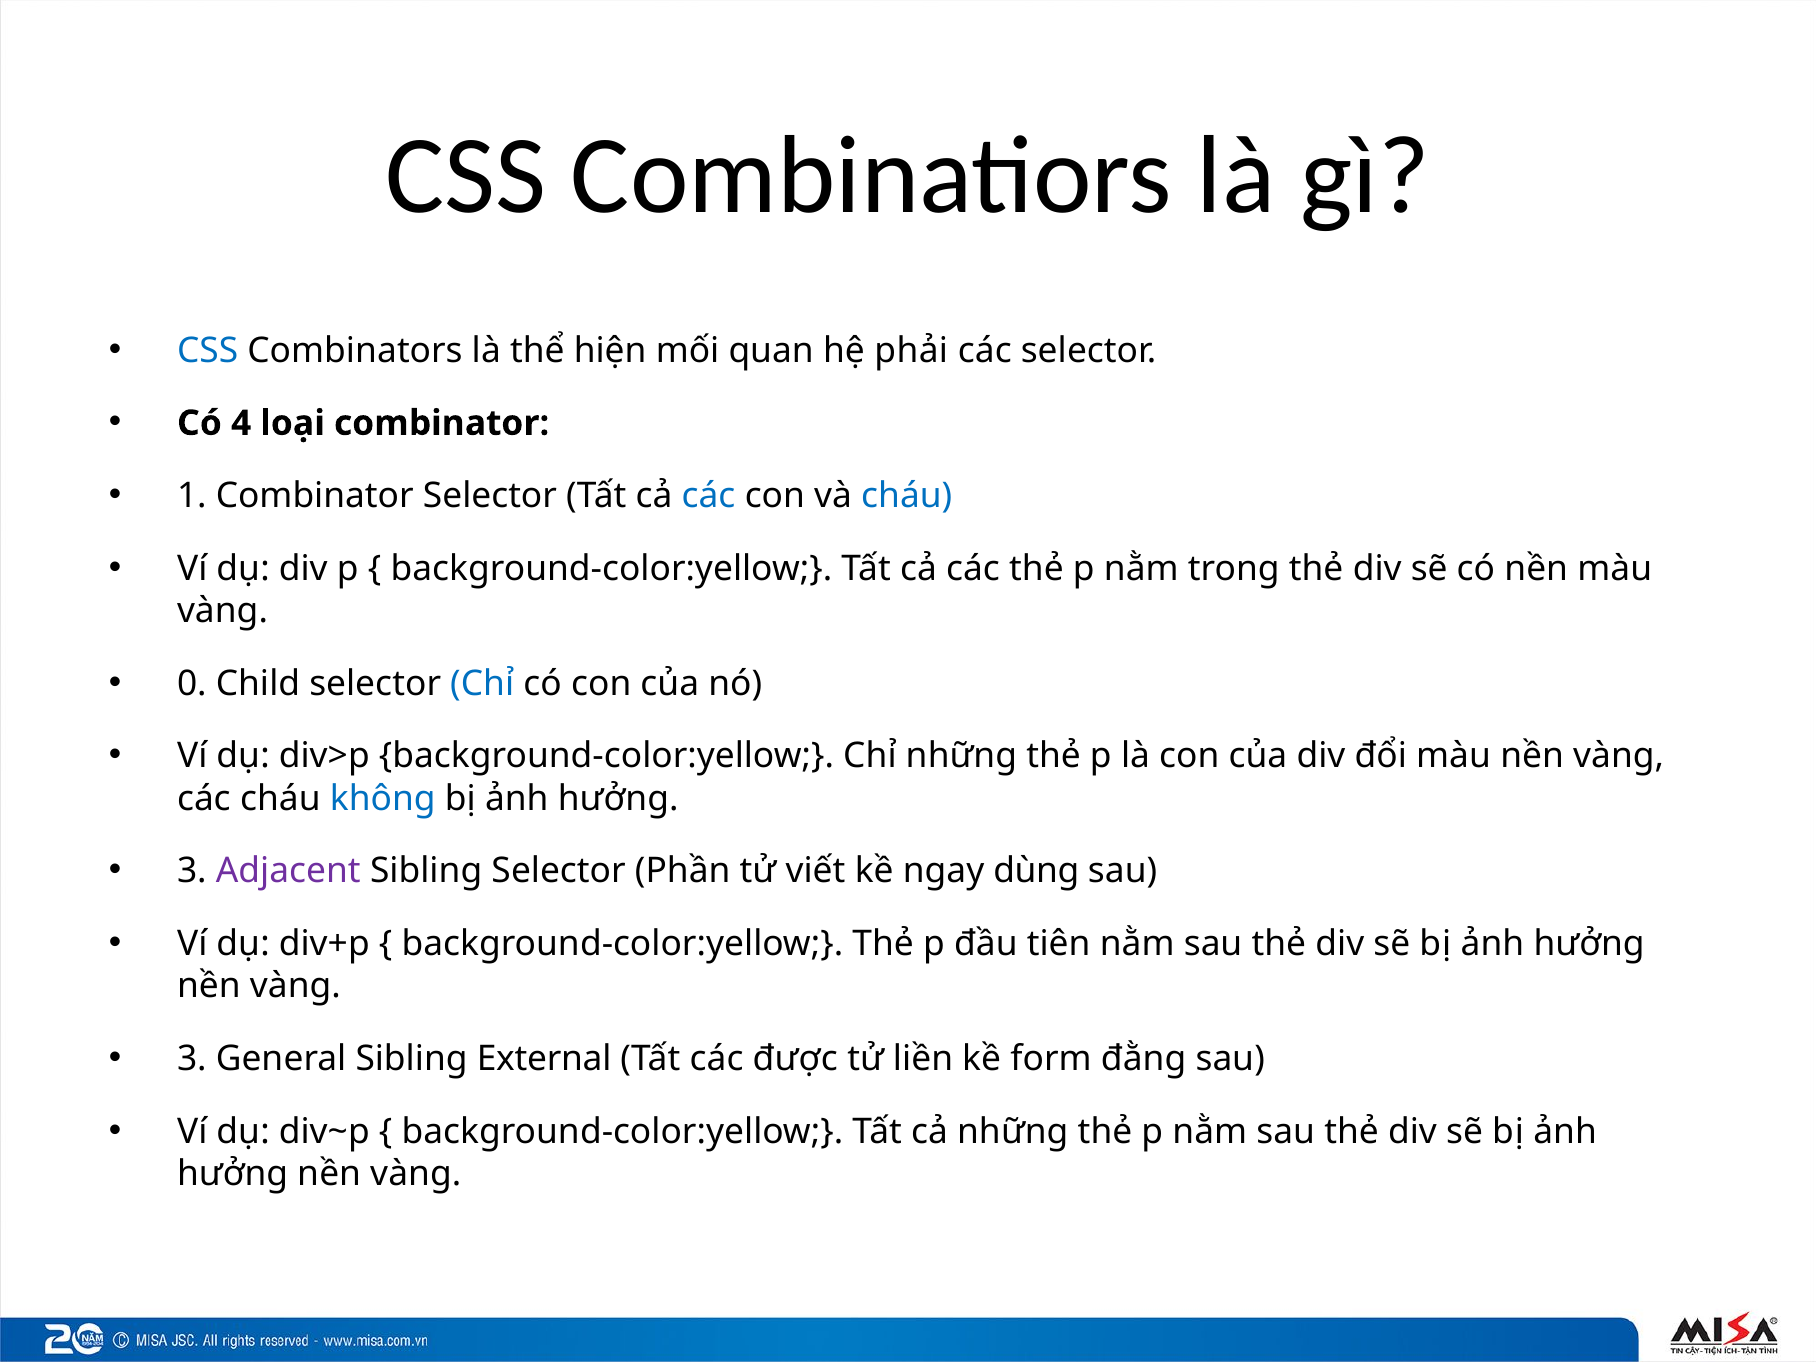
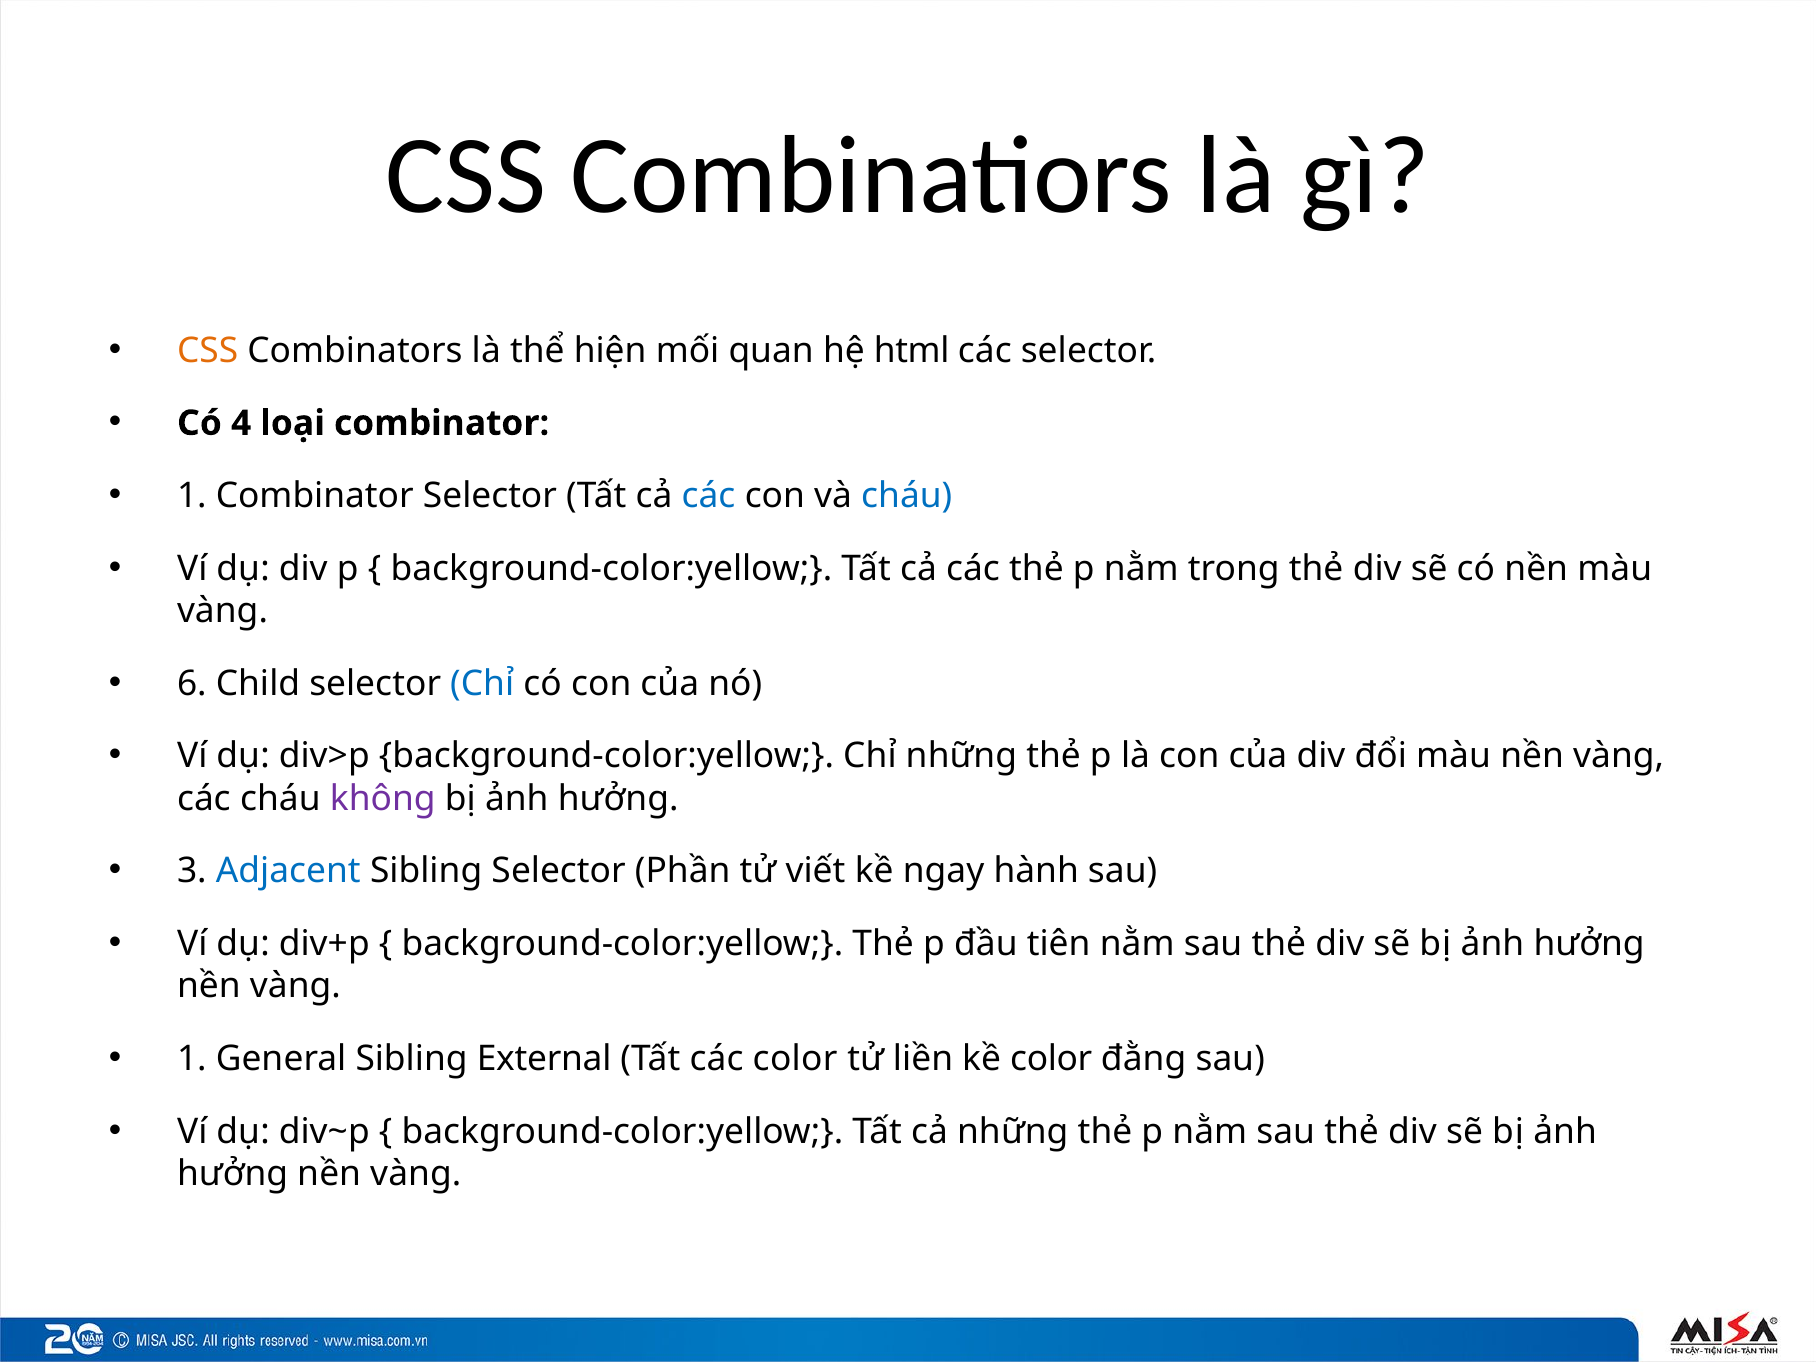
CSS colour: blue -> orange (208, 351)
phải: phải -> html (912, 351)
0: 0 -> 6 (192, 684)
không colour: blue -> purple (383, 799)
Adjacent colour: purple -> blue (288, 871)
dùng: dùng -> hành (1036, 871)
3: 3 -> 1 (192, 1059)
các được: được -> color (795, 1059)
kề form: form -> color (1051, 1059)
